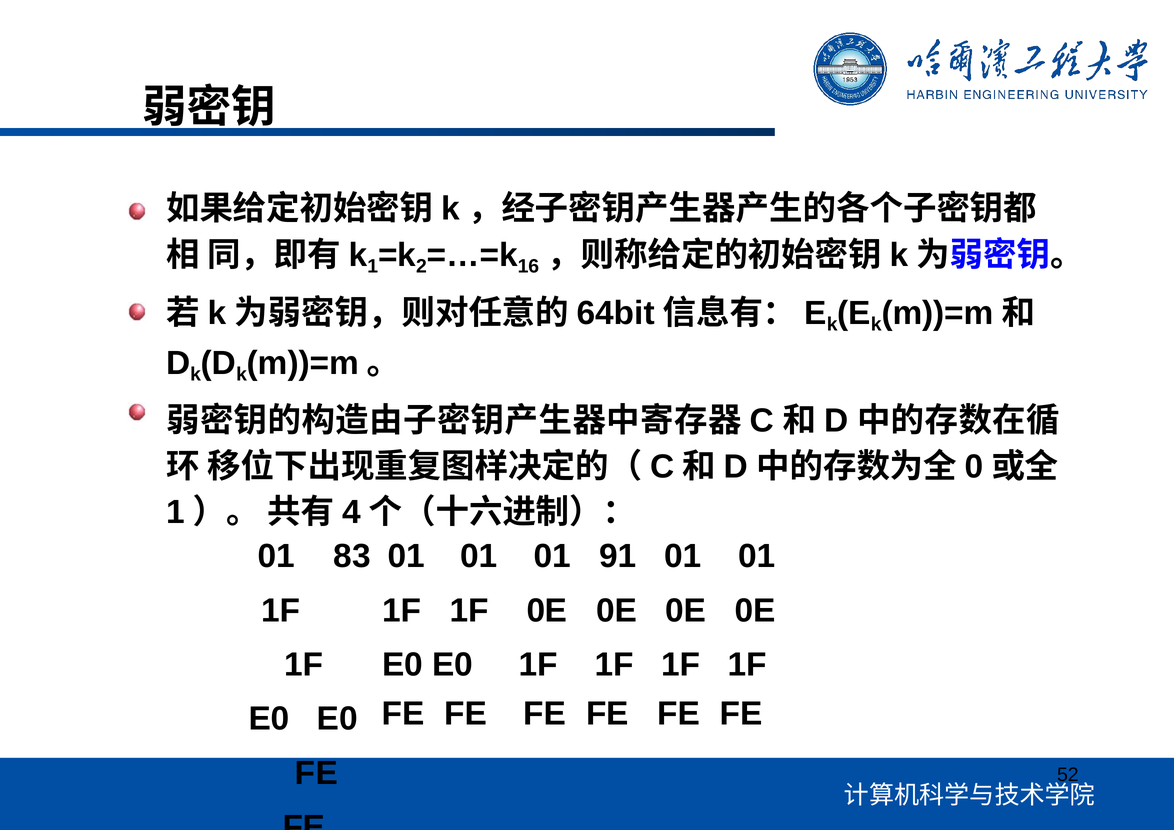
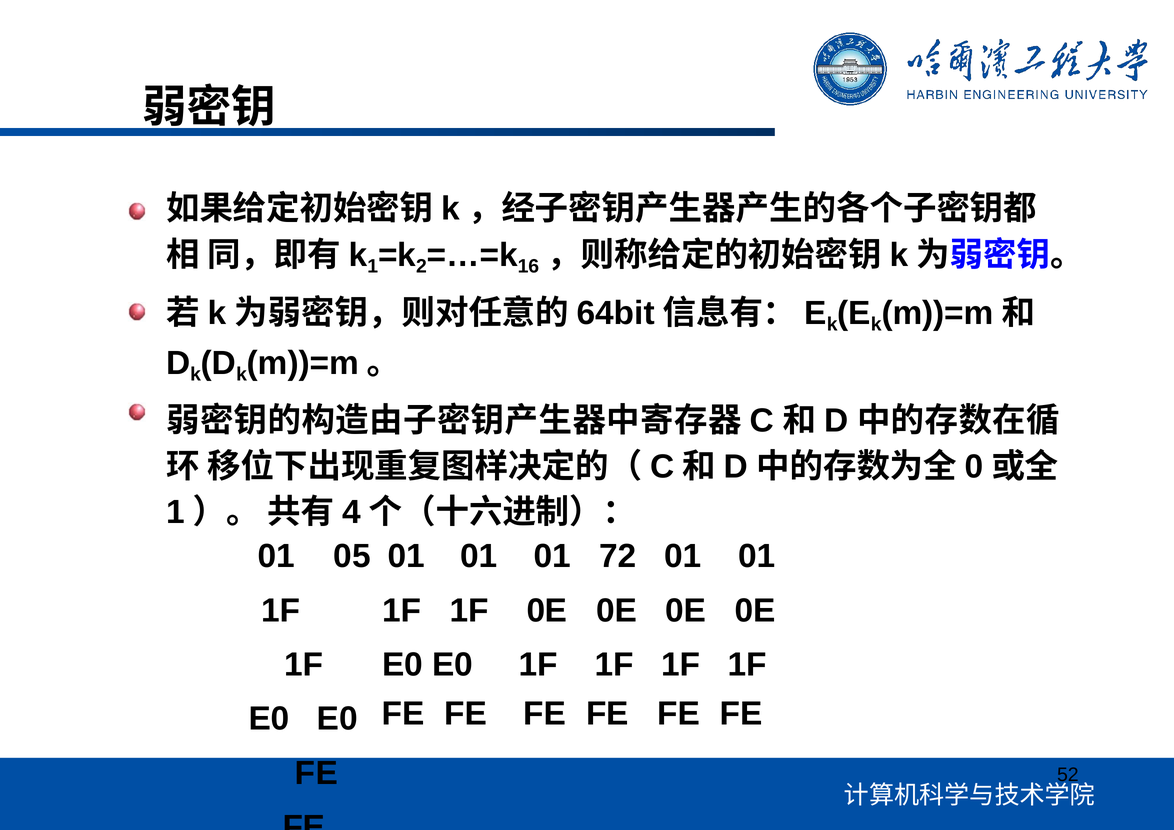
83: 83 -> 05 (352, 557)
91: 91 -> 72 (618, 557)
